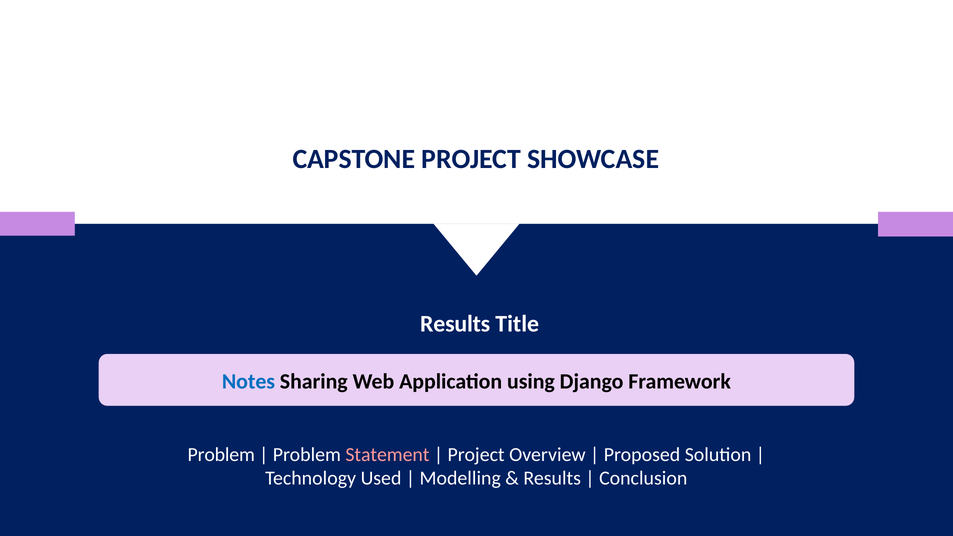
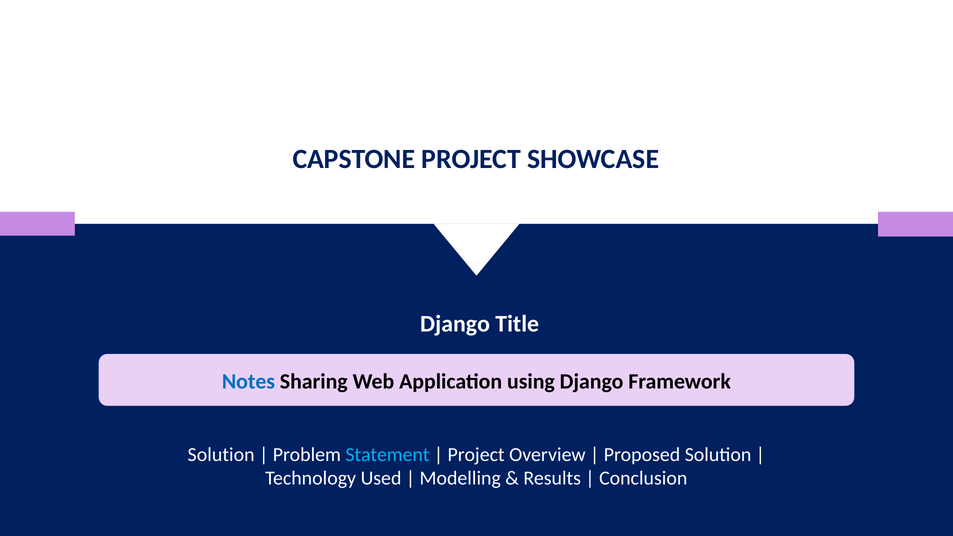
Results: Results -> Django (455, 324)
Problem: Problem -> Solution (221, 455)
Statement colour: pink -> light blue (387, 455)
